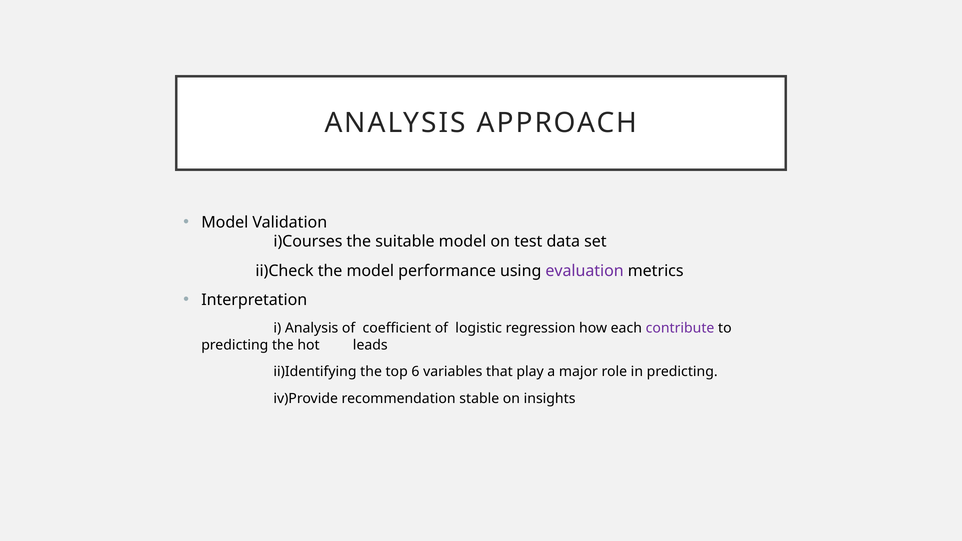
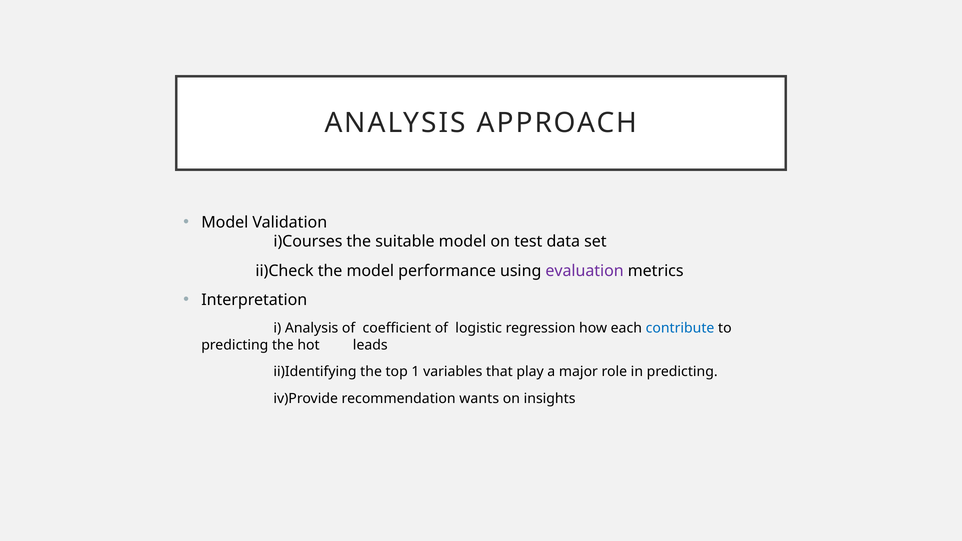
contribute colour: purple -> blue (680, 328)
6: 6 -> 1 (415, 372)
stable: stable -> wants (479, 399)
